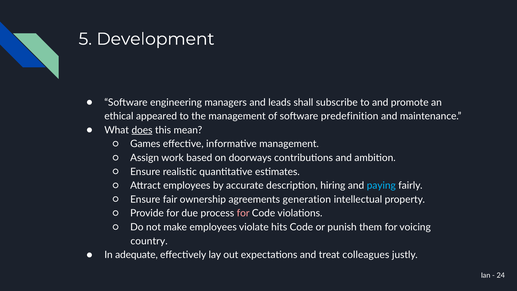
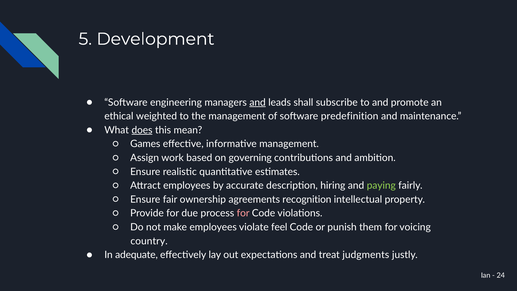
and underline: none -> present (258, 102)
appeared: appeared -> weighted (157, 116)
doorways: doorways -> governing (250, 158)
paying colour: light blue -> light green (381, 185)
generation: generation -> recognition (307, 199)
hits: hits -> feel (279, 227)
colleagues: colleagues -> judgments (366, 255)
